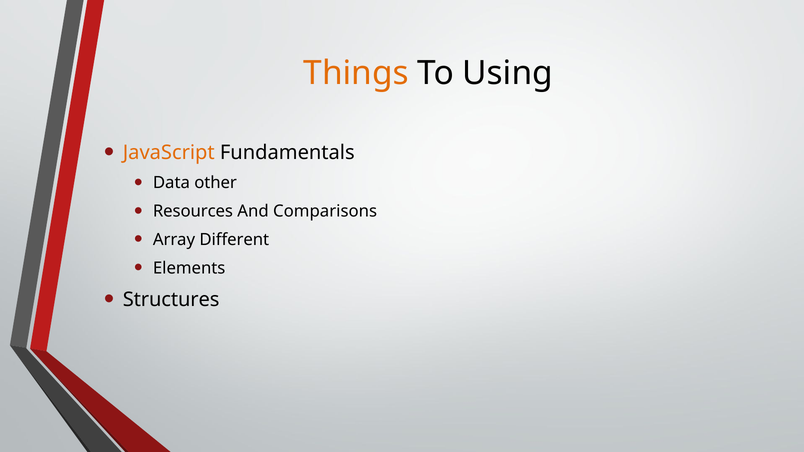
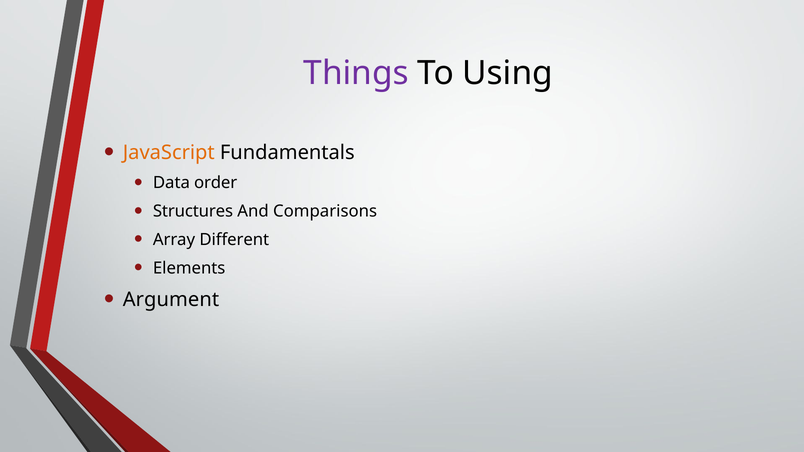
Things colour: orange -> purple (356, 73)
other: other -> order (216, 183)
Resources: Resources -> Structures (193, 211)
Structures: Structures -> Argument (171, 300)
